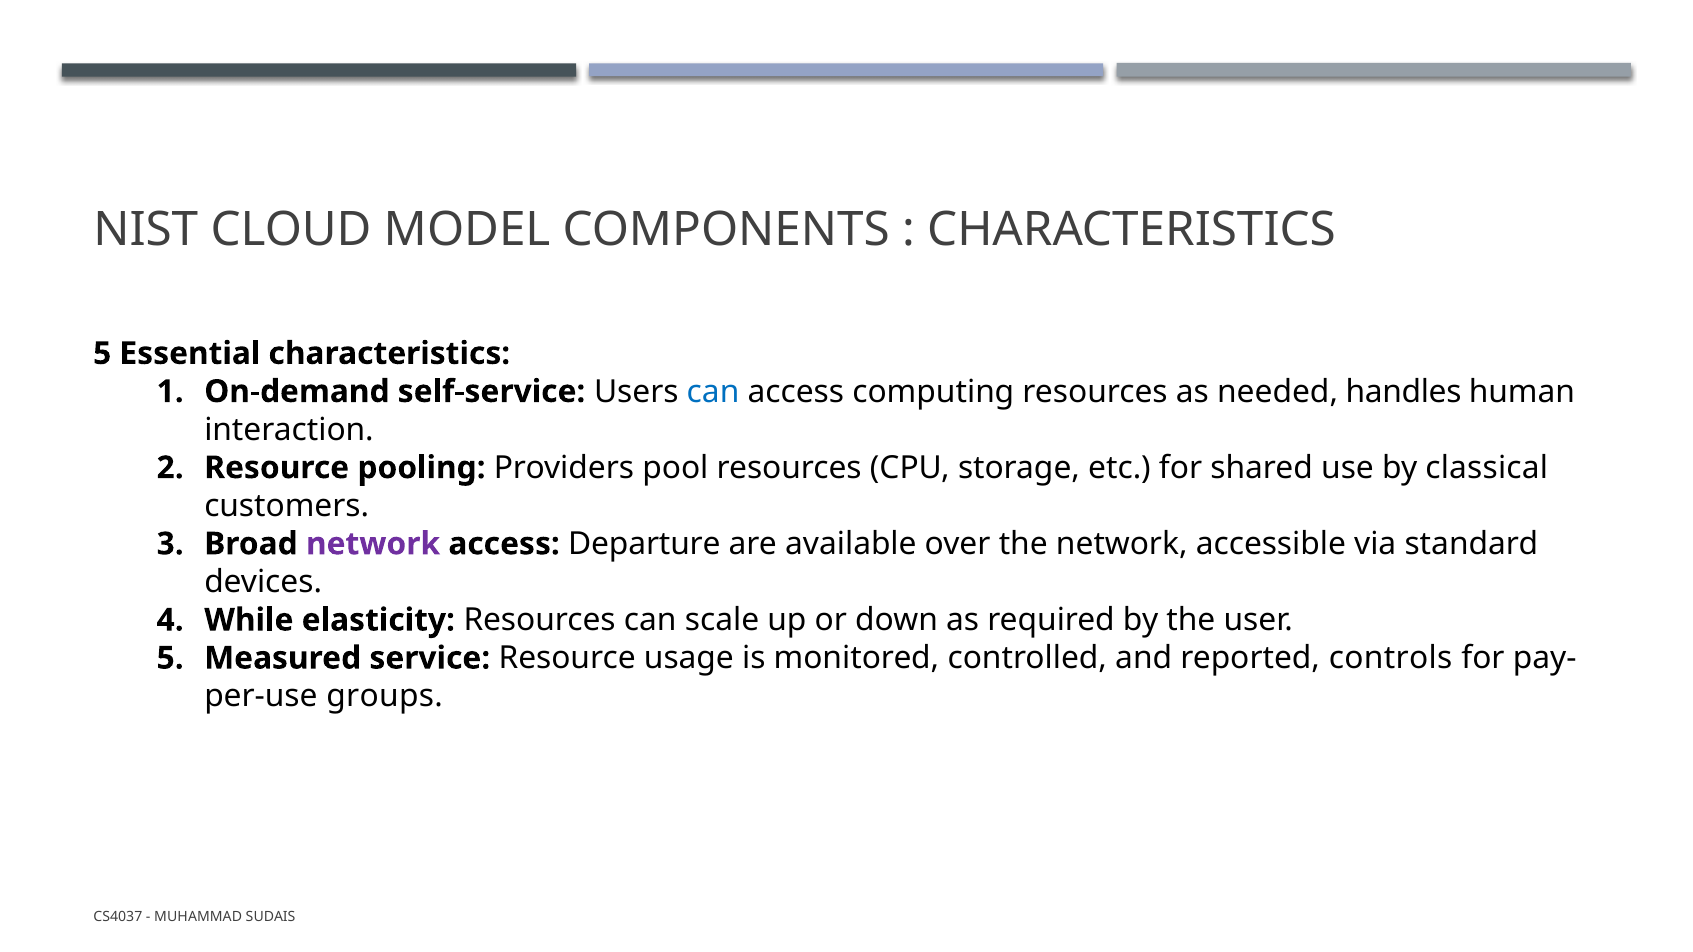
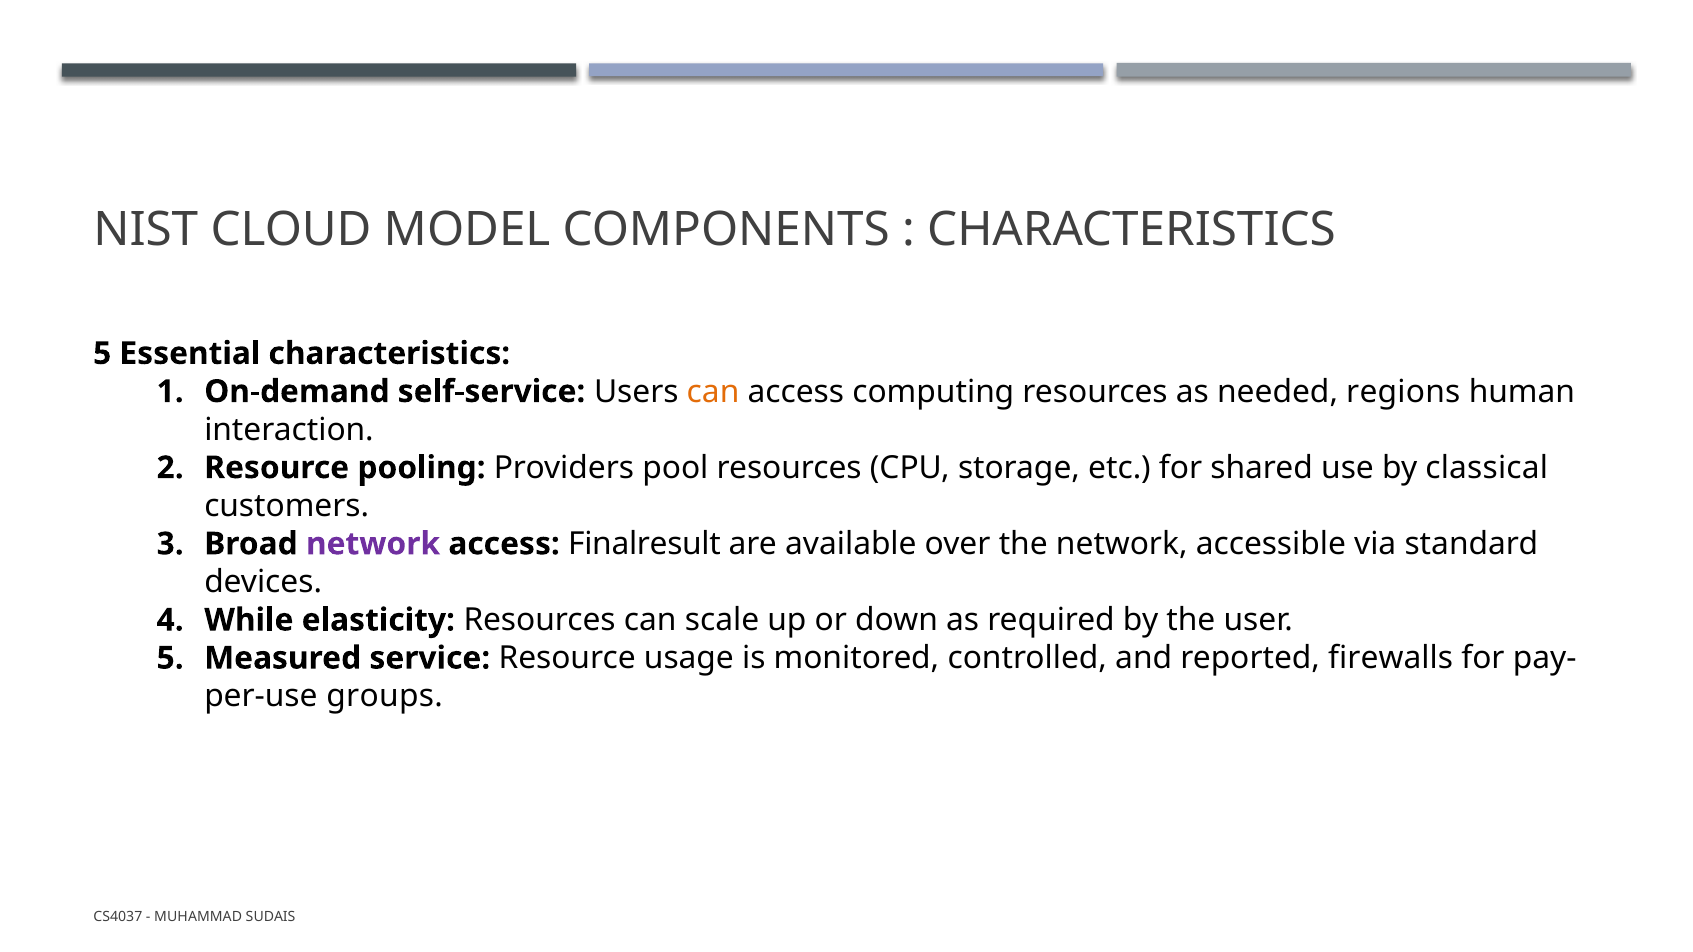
can colour: blue -> orange (713, 392)
handles: handles -> regions (1403, 392)
Departure: Departure -> Finalresult (644, 544)
controls: controls -> firewalls (1391, 658)
